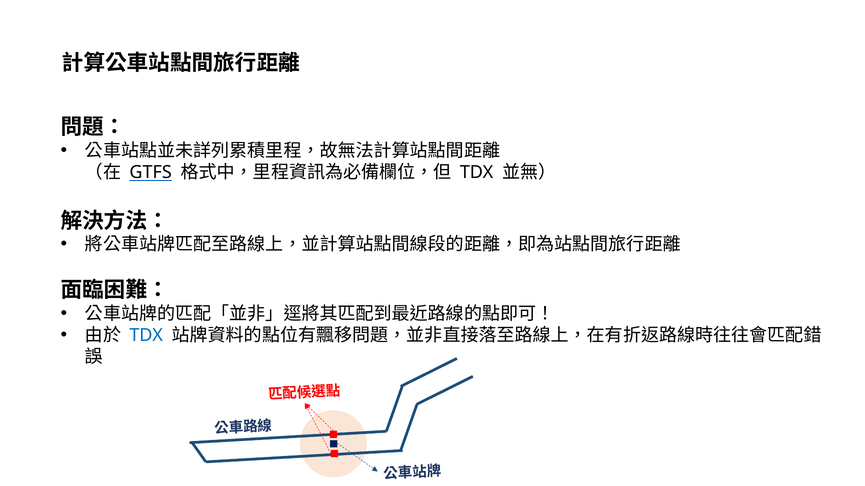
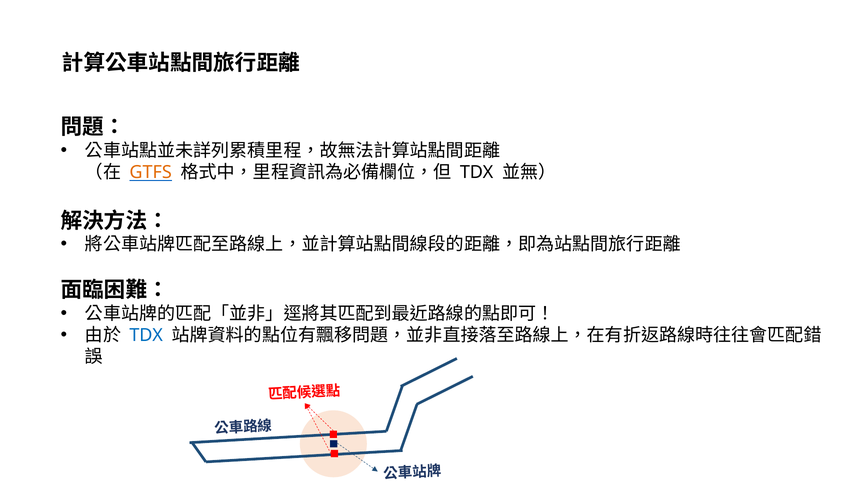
GTFS colour: black -> orange (151, 173)
